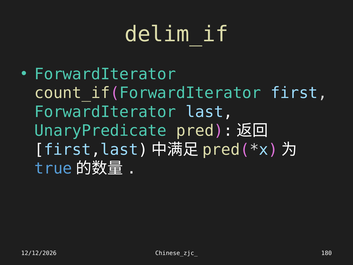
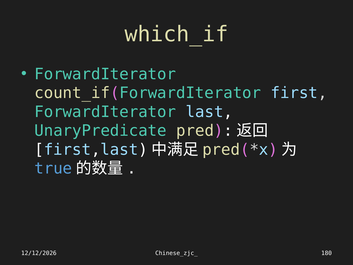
delim_if: delim_if -> which_if (176, 34)
